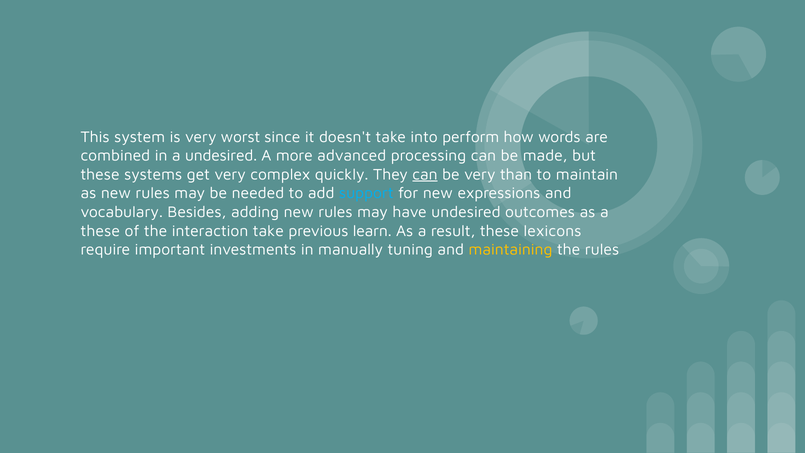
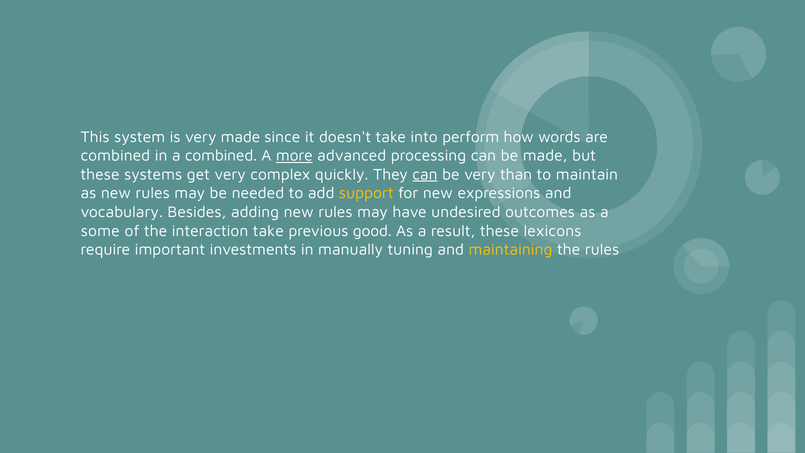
very worst: worst -> made (240, 137)
a undesired: undesired -> combined (221, 156)
more underline: none -> present (294, 156)
support colour: light blue -> yellow (366, 193)
these: these -> some (100, 231)
learn: learn -> good (372, 231)
